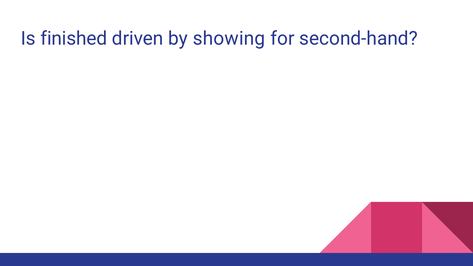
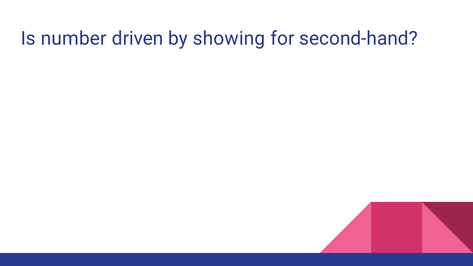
finished: finished -> number (74, 39)
